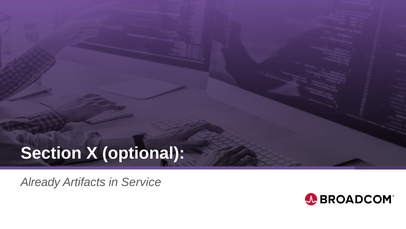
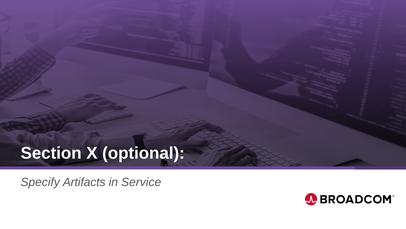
Already: Already -> Specify (40, 182)
